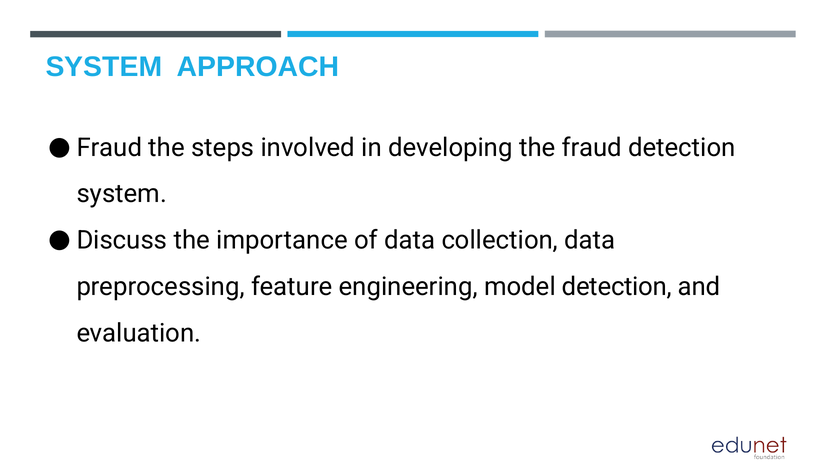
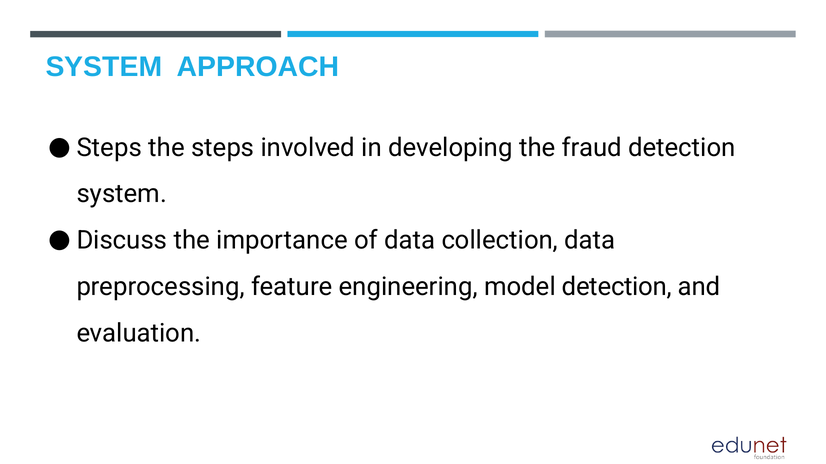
Fraud: Fraud -> Steps (109, 148)
